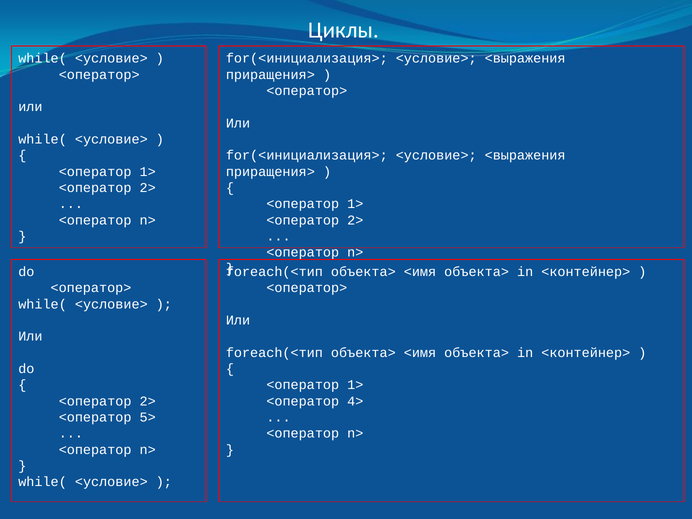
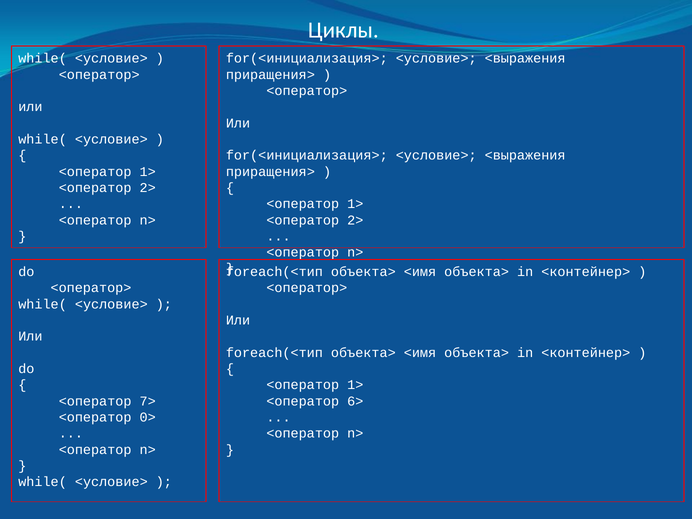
2>: 2> -> 7> (148, 401)
4>: 4> -> 6> (355, 401)
5>: 5> -> 0> (148, 417)
